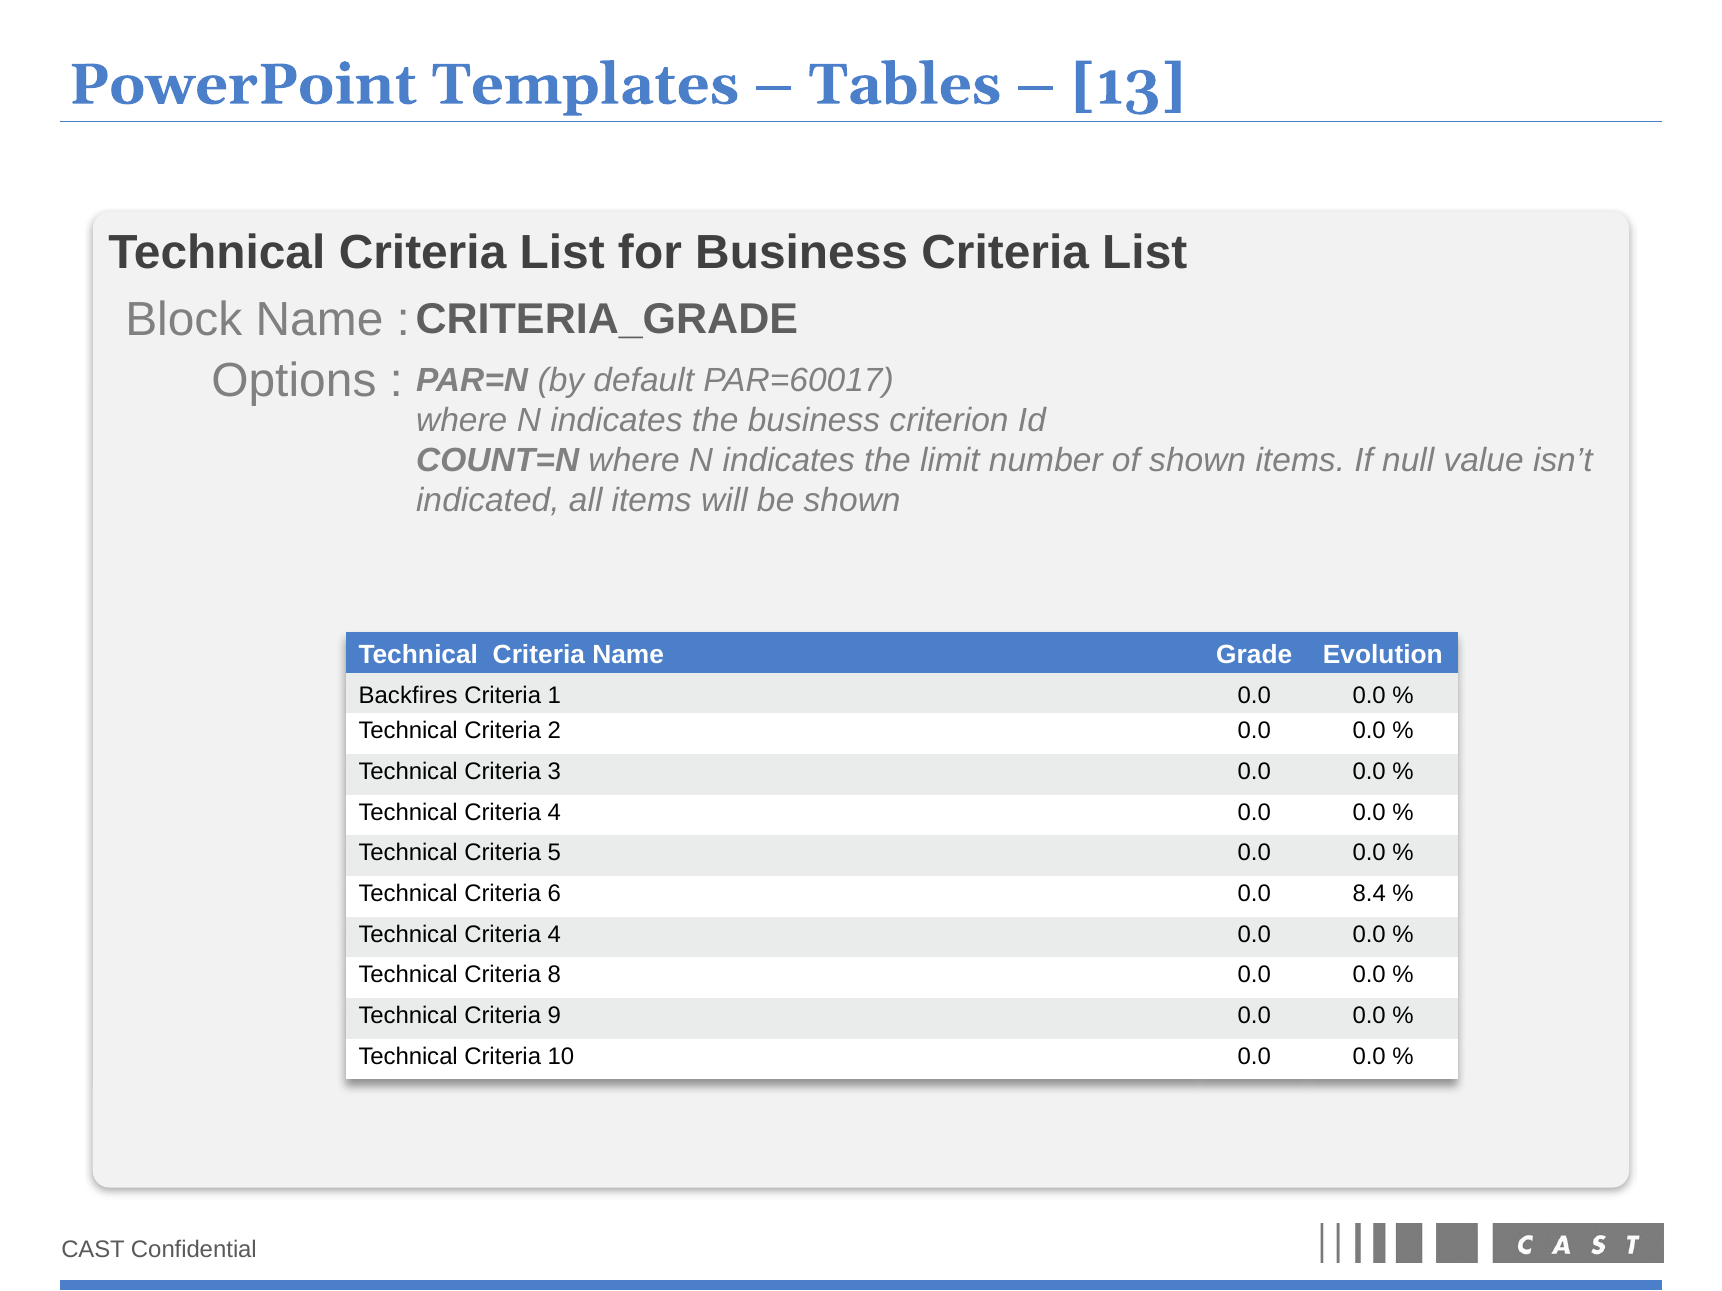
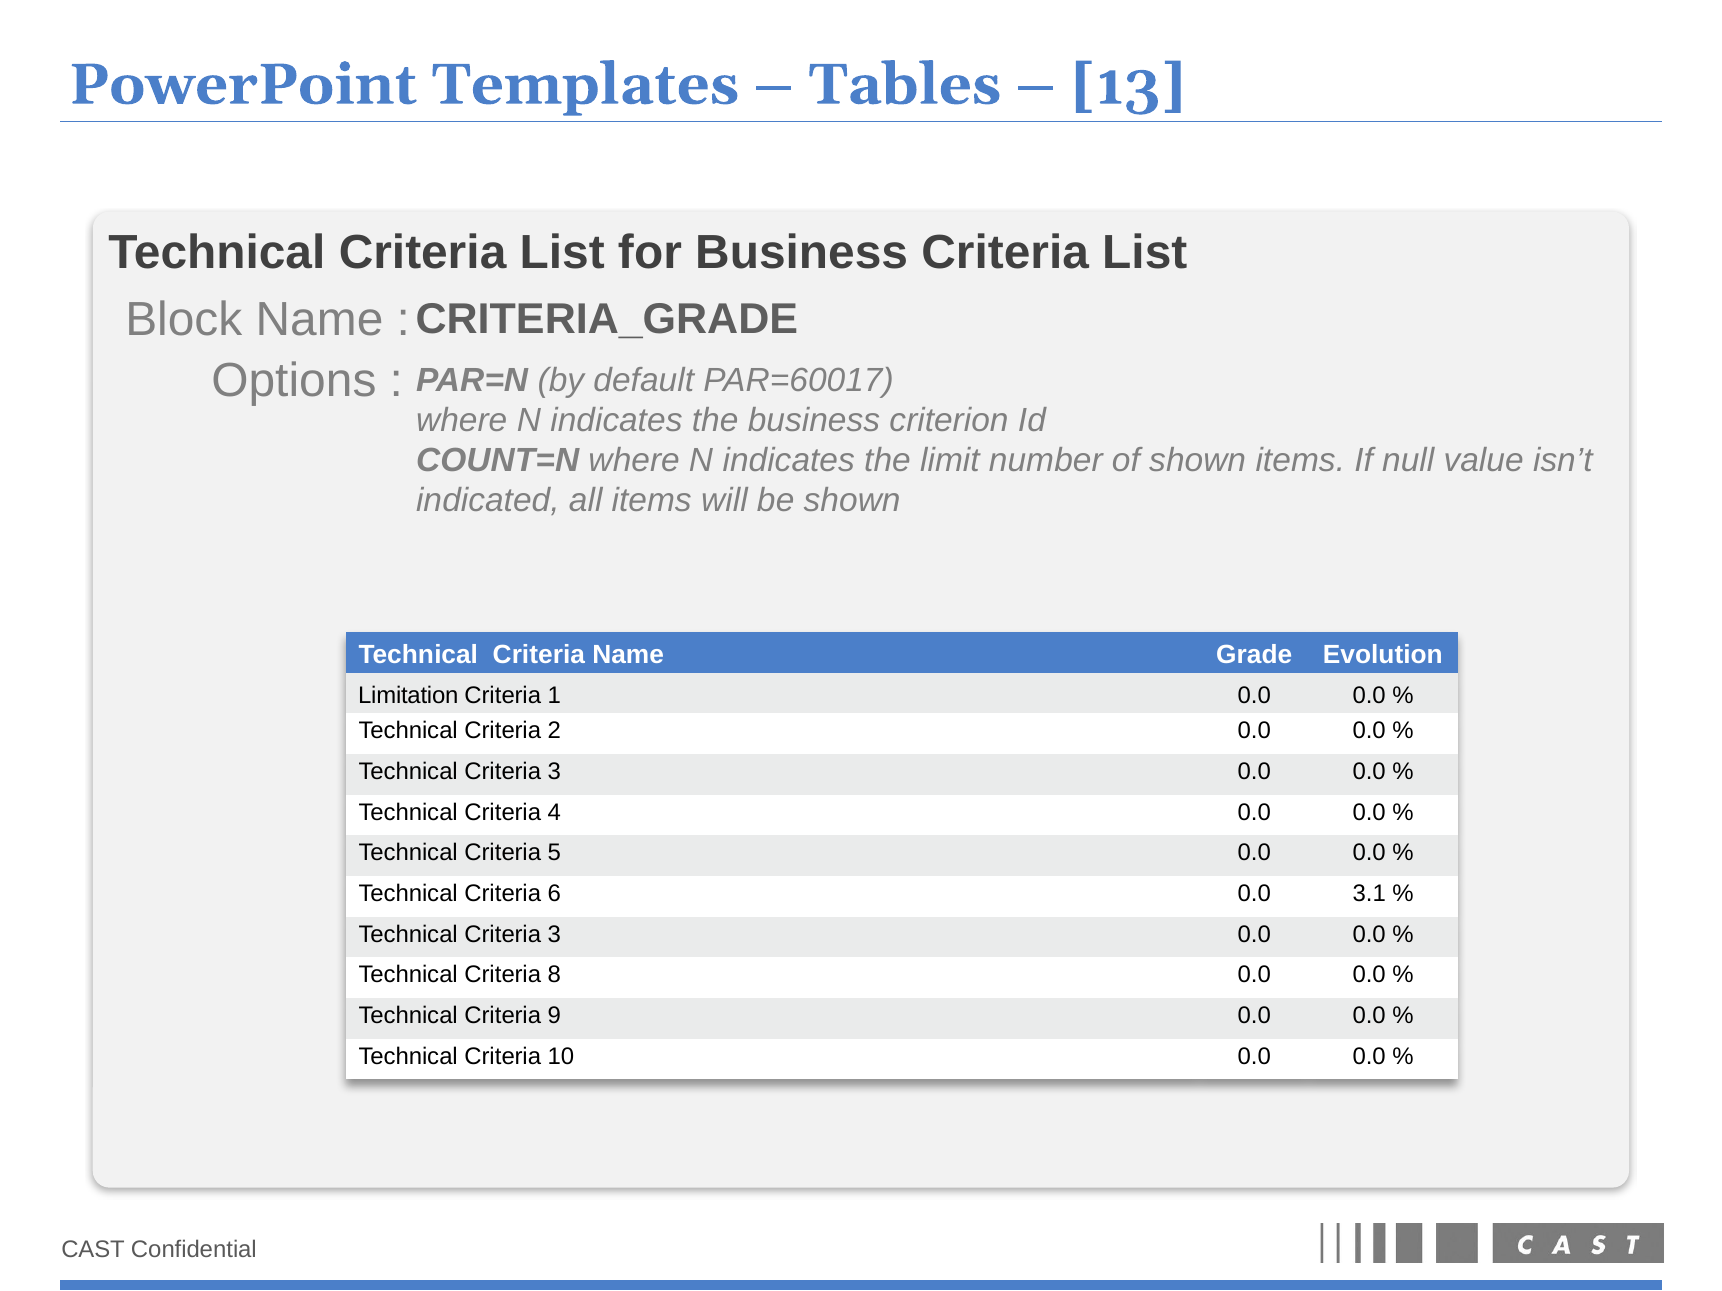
Backfires: Backfires -> Limitation (408, 695)
8.4: 8.4 -> 3.1 (1369, 894)
4: 4 -> 3 (554, 935)
